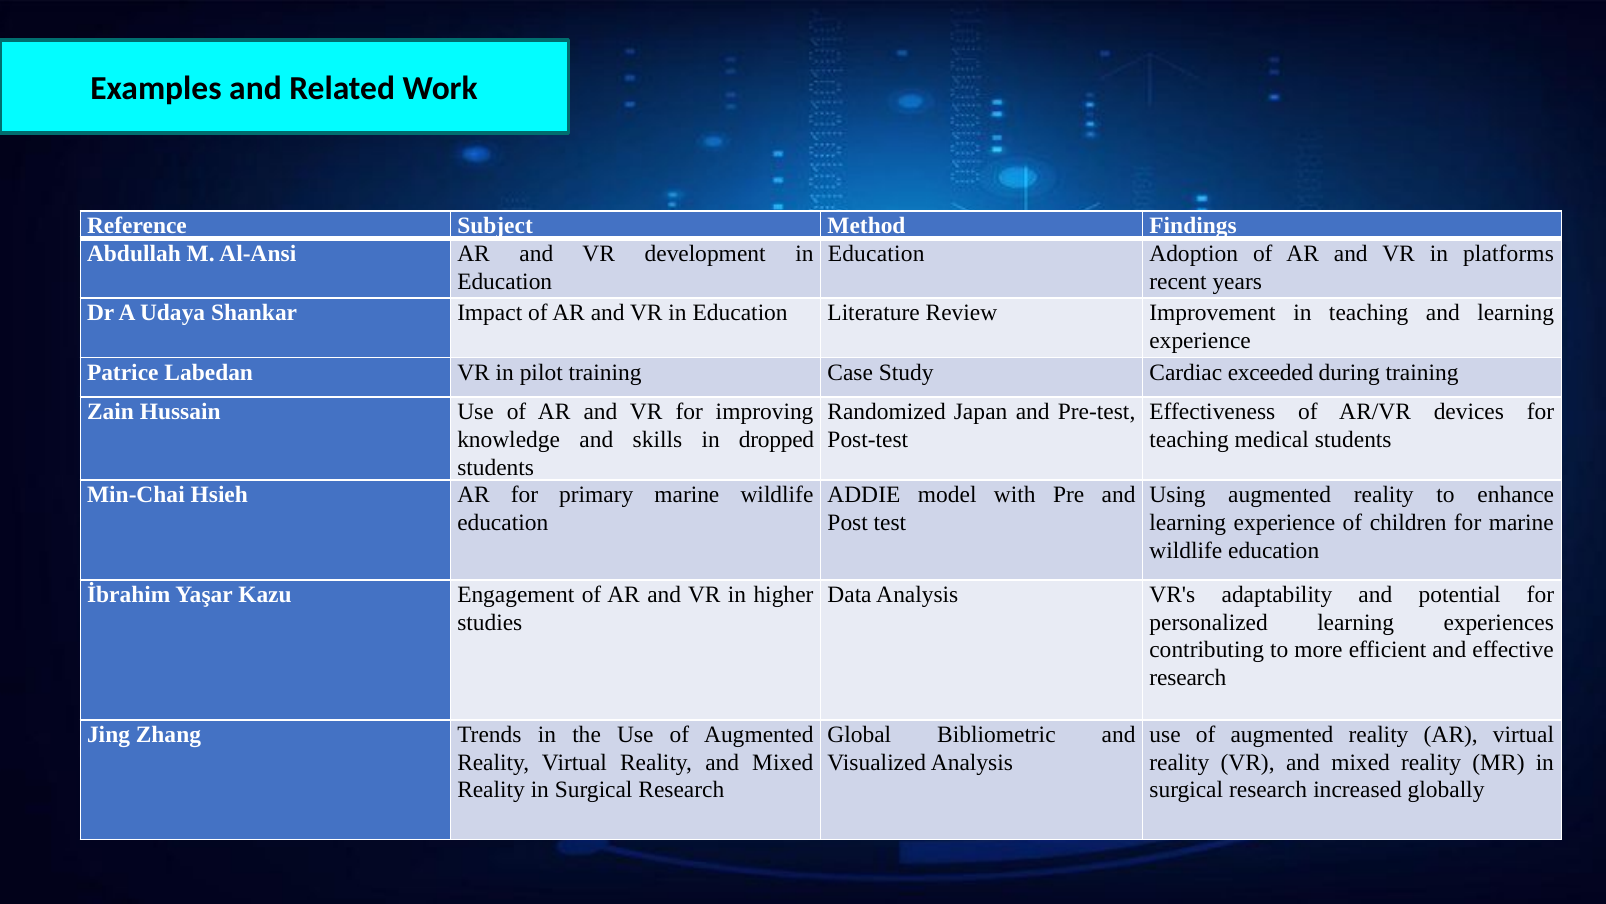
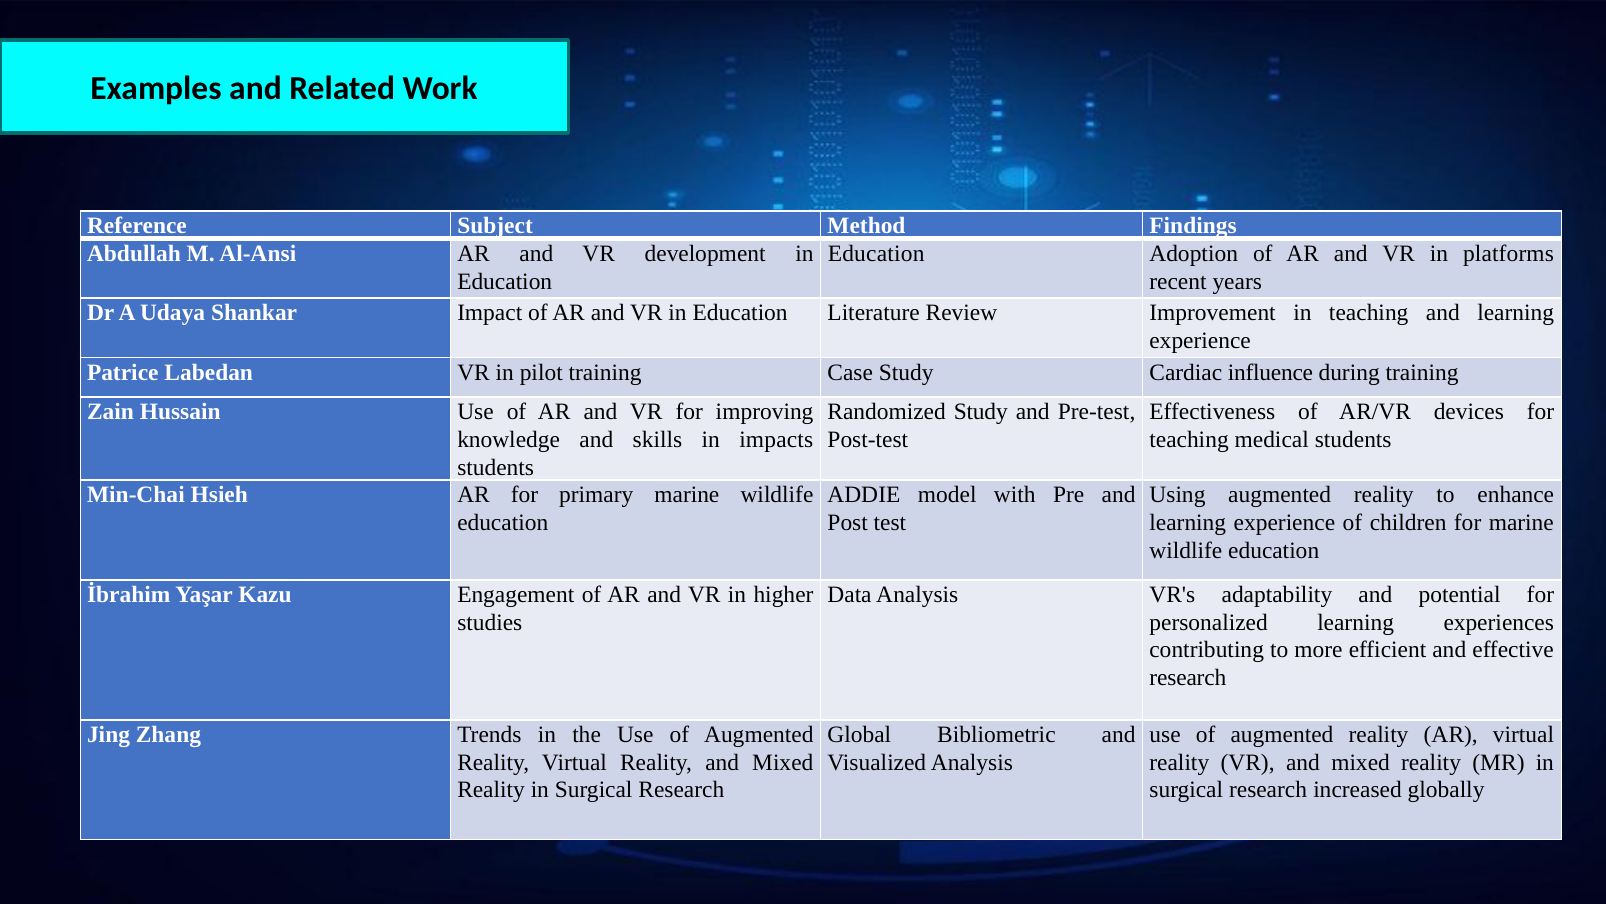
exceeded: exceeded -> influence (1271, 372)
Randomized Japan: Japan -> Study (981, 412)
dropped: dropped -> impacts (776, 439)
